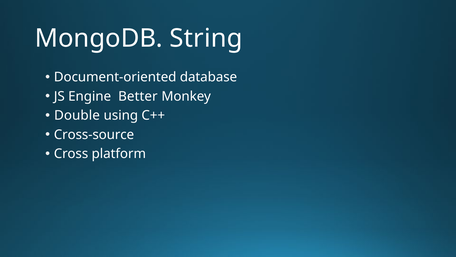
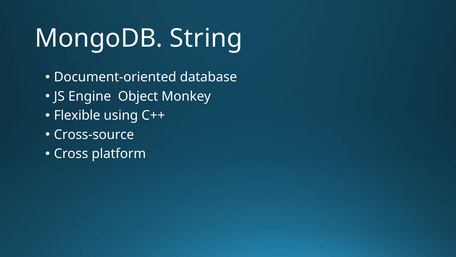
Better: Better -> Object (138, 96)
Double: Double -> Flexible (77, 115)
